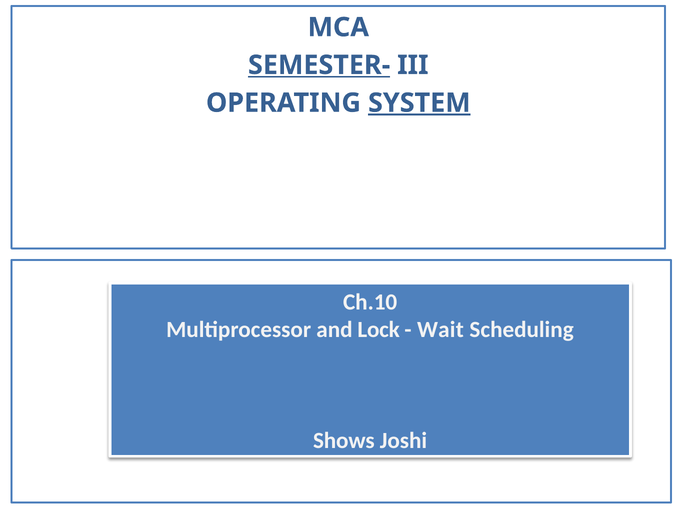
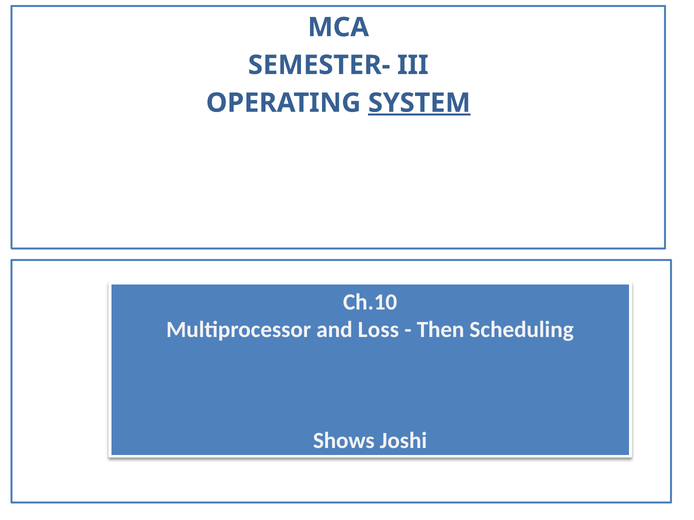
SEMESTER- underline: present -> none (319, 65)
Lock: Lock -> Loss (378, 330)
Wait: Wait -> Then (441, 330)
